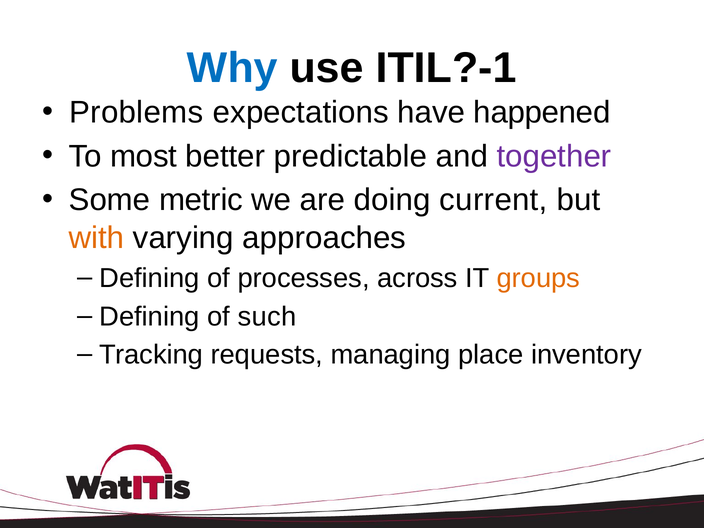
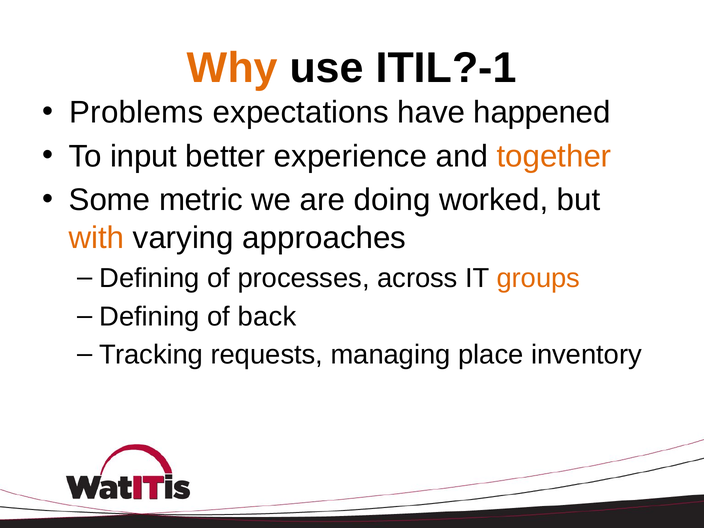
Why colour: blue -> orange (232, 68)
most: most -> input (144, 156)
predictable: predictable -> experience (350, 156)
together colour: purple -> orange (554, 156)
current: current -> worked (494, 200)
such: such -> back (267, 316)
